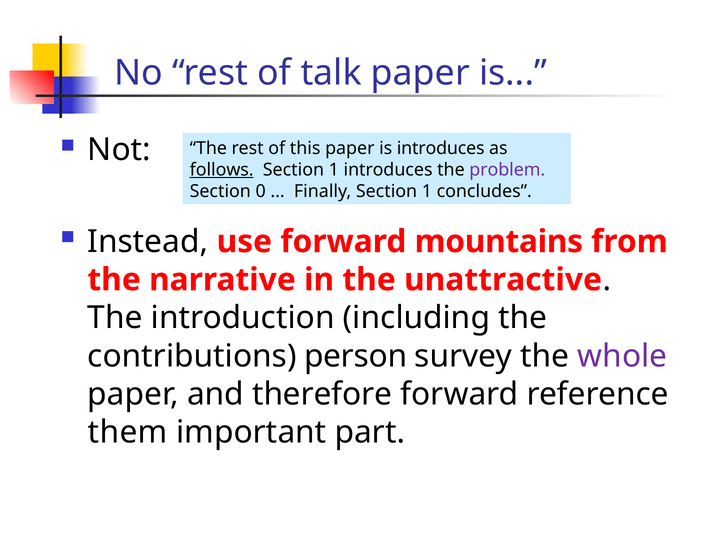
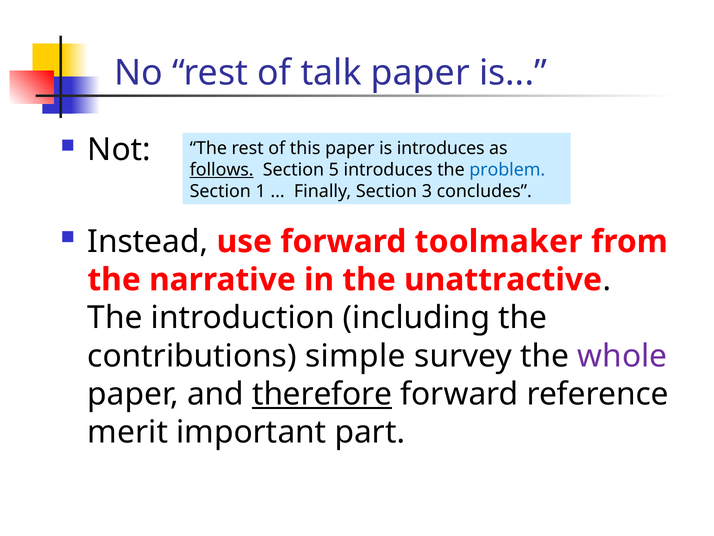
1: 1 -> 5 (334, 170)
problem colour: purple -> blue (507, 170)
0: 0 -> 1 (261, 191)
Finally Section 1: 1 -> 3 (427, 191)
mountains: mountains -> toolmaker (499, 241)
person: person -> simple (355, 356)
therefore underline: none -> present (322, 394)
them: them -> merit (128, 432)
